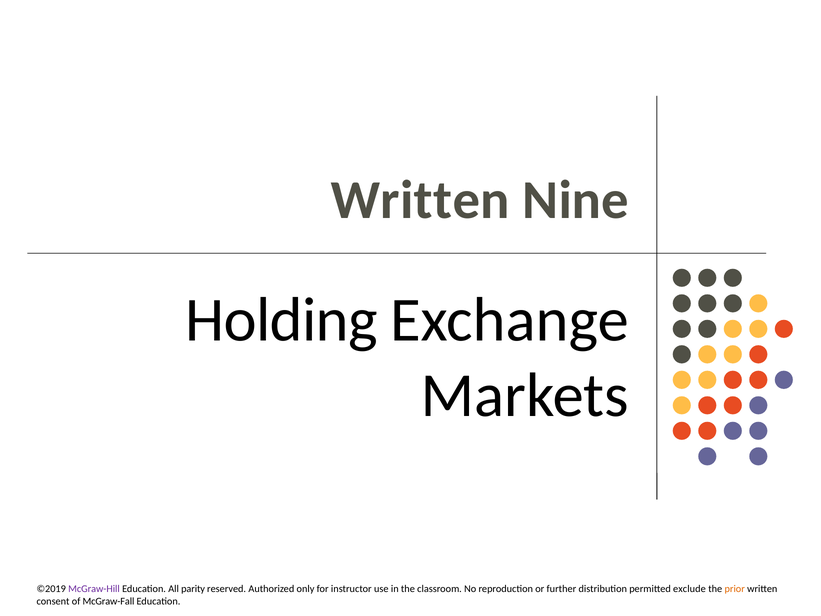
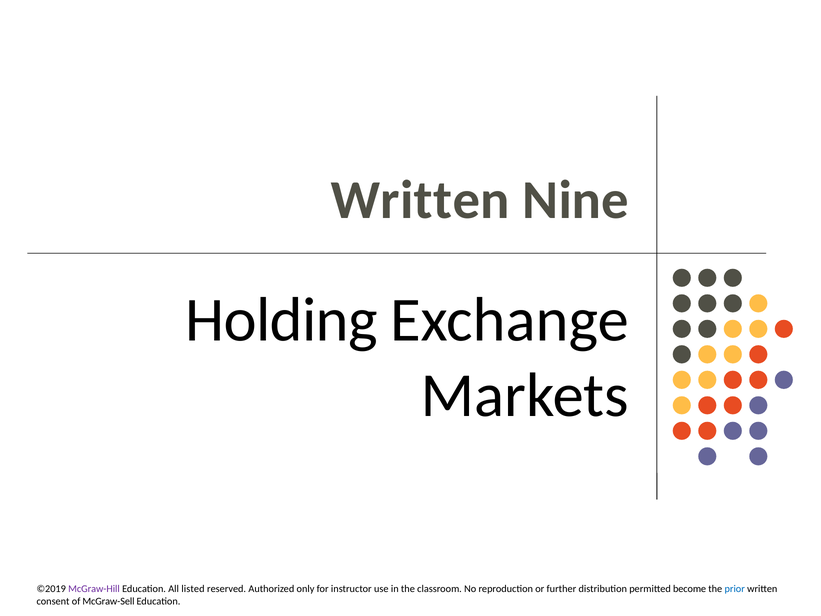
parity: parity -> listed (193, 589)
exclude: exclude -> become (690, 589)
prior colour: orange -> blue (735, 589)
McGraw-Fall: McGraw-Fall -> McGraw-Sell (108, 601)
